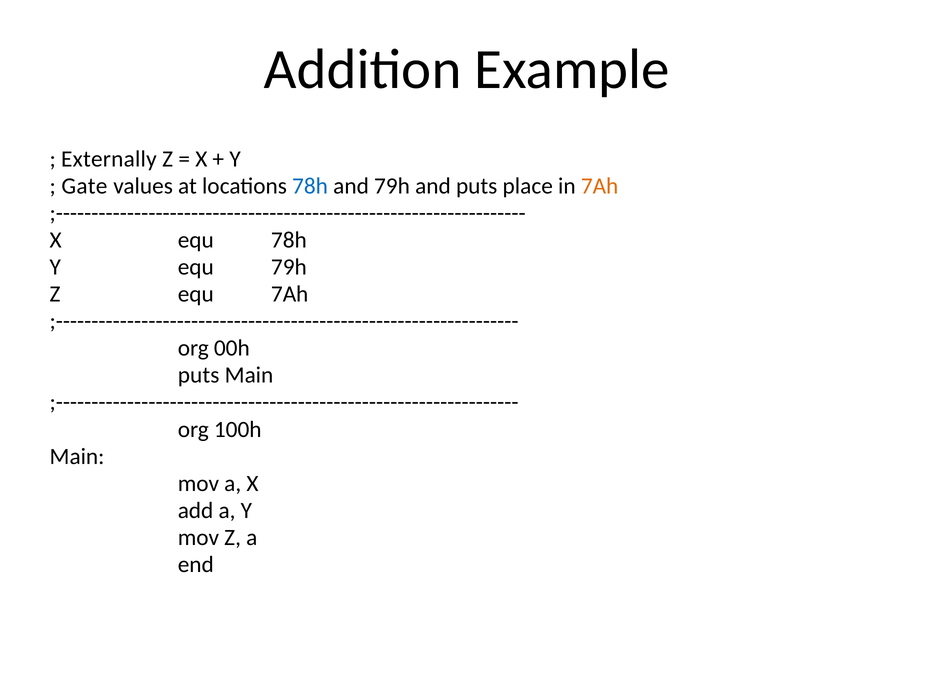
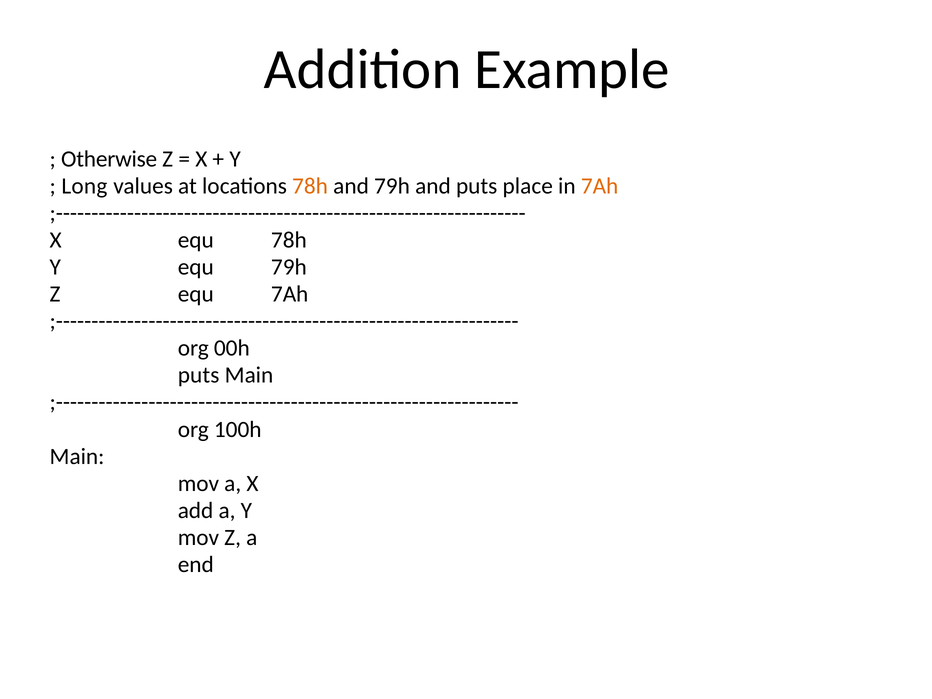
Externally: Externally -> Otherwise (109, 159)
Gate: Gate -> Long (84, 186)
78h colour: blue -> orange (310, 186)
